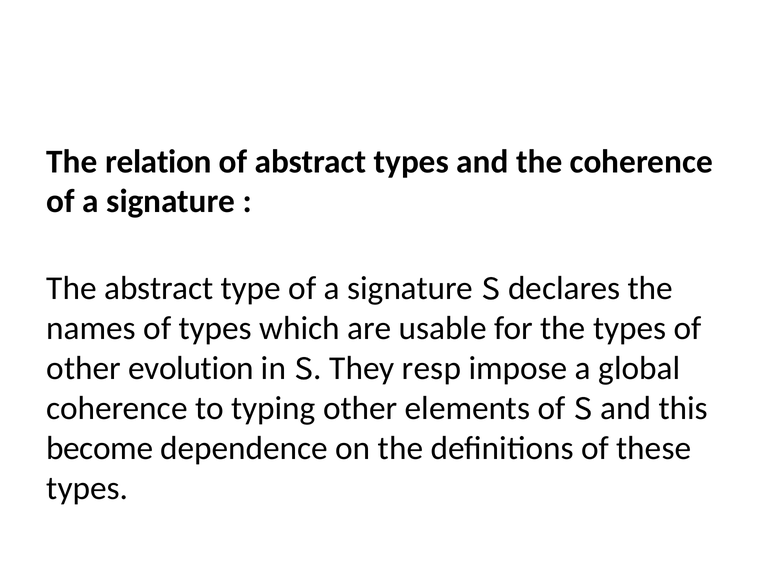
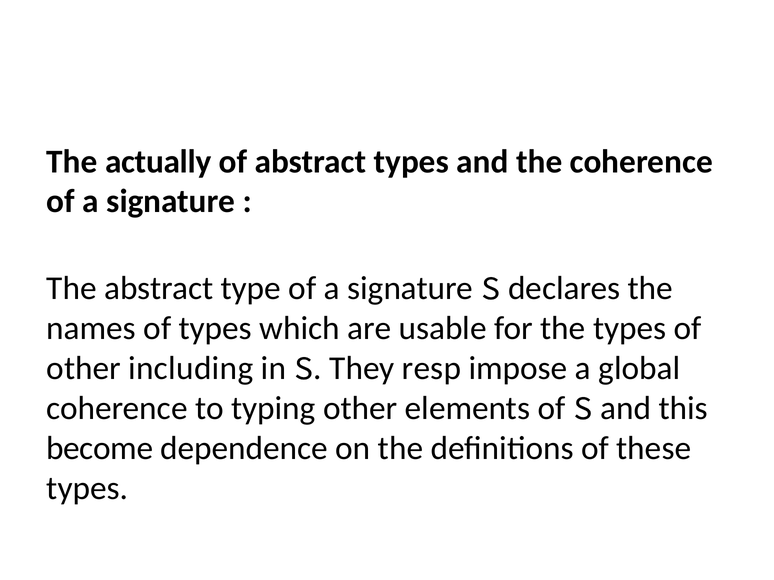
relation: relation -> actually (158, 162)
evolution: evolution -> including (191, 369)
